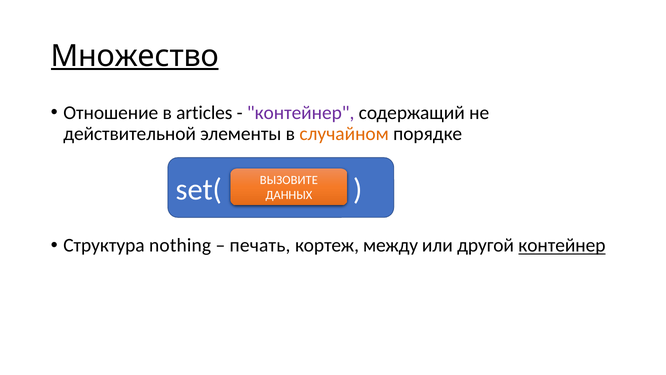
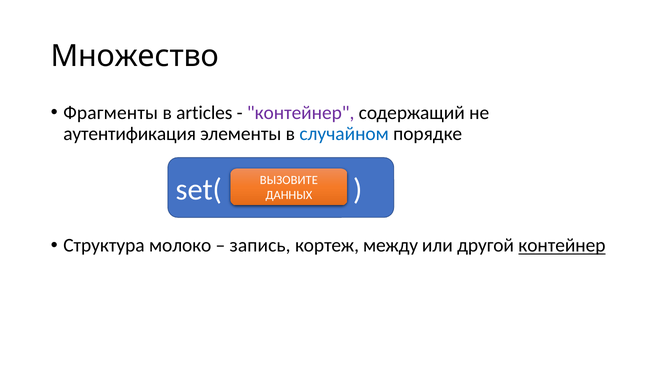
Множество underline: present -> none (135, 56)
Отношение: Отношение -> Фрагменты (111, 113)
действительной: действительной -> аутентификация (130, 134)
случайном colour: orange -> blue (344, 134)
nothing: nothing -> молоко (180, 245)
печать: печать -> запись (260, 245)
